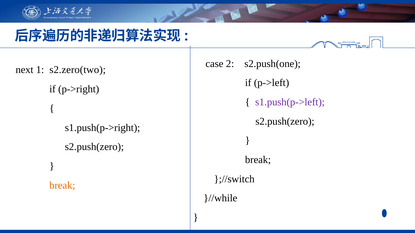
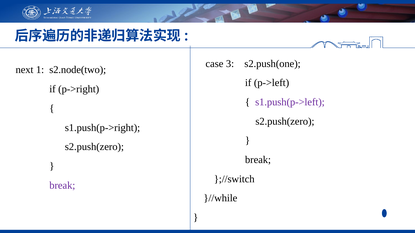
2: 2 -> 3 (230, 64)
s2.zero(two: s2.zero(two -> s2.node(two (78, 70)
break colour: orange -> purple (62, 186)
